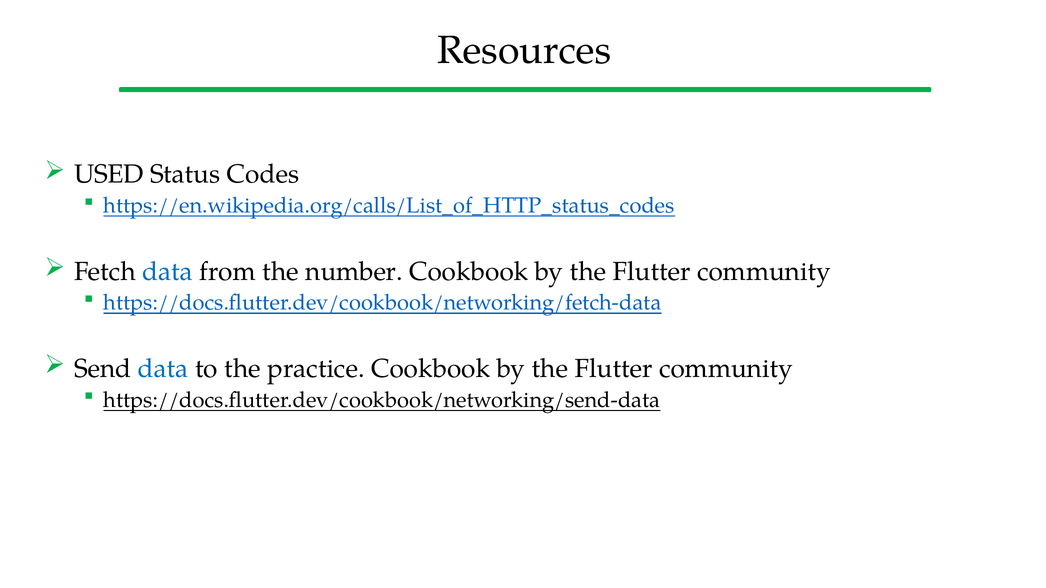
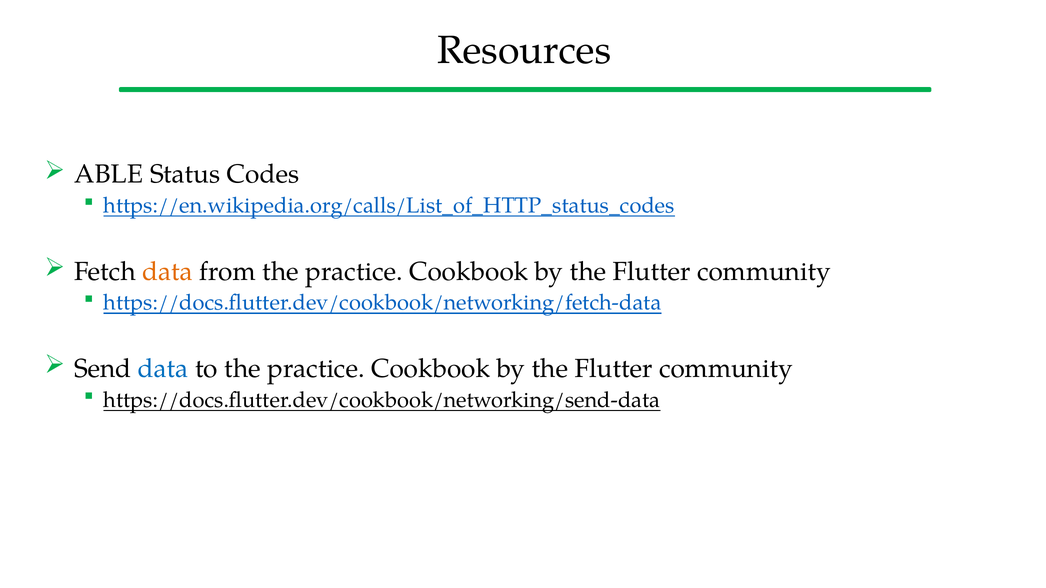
USED: USED -> ABLE (109, 174)
data colour: blue -> orange (168, 272)
from the number: number -> practice (354, 272)
